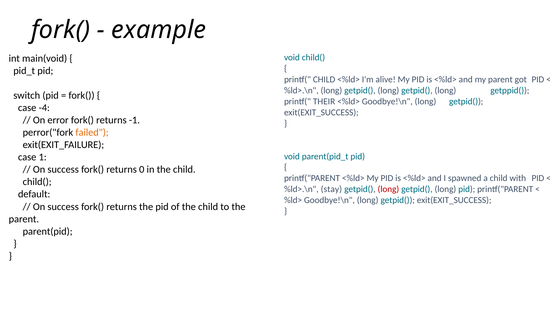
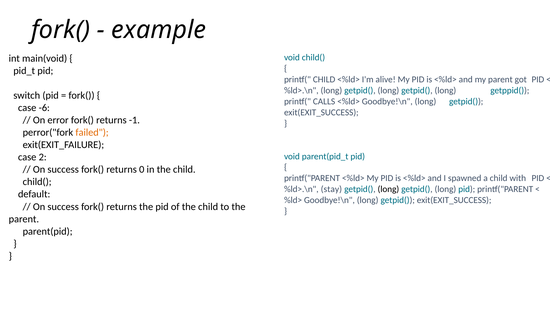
THEIR: THEIR -> CALLS (324, 102)
-4: -4 -> -6 (44, 108)
1: 1 -> 2 (43, 157)
long colour: red -> black (388, 189)
